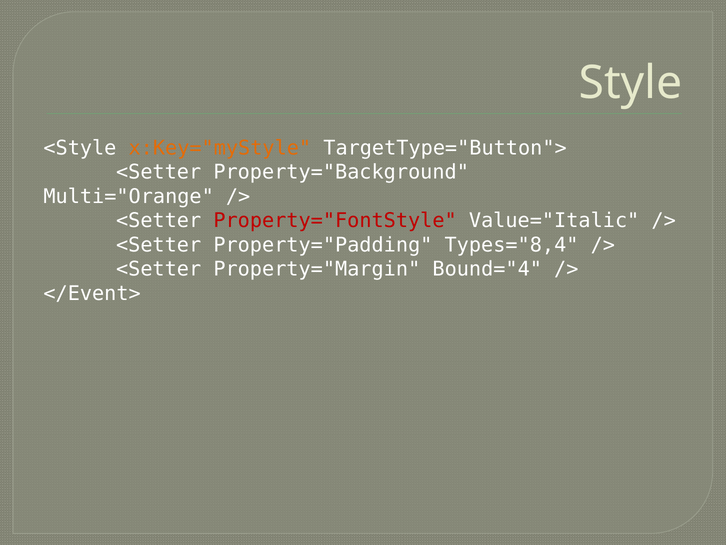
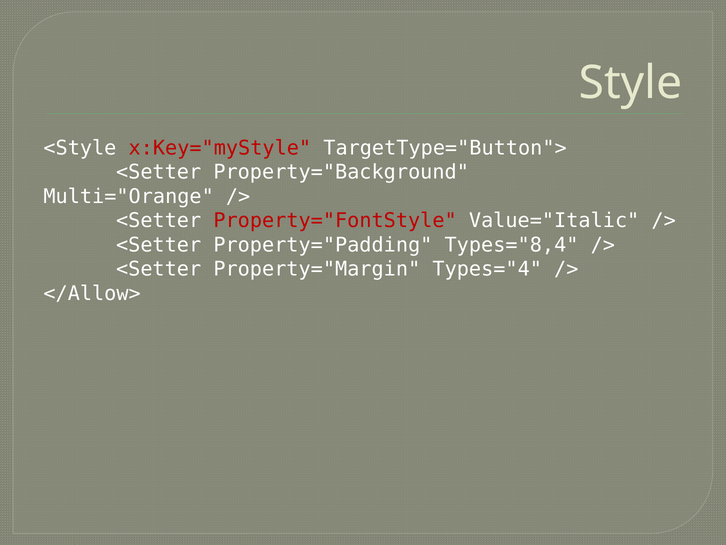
x:Key="myStyle colour: orange -> red (220, 148)
Bound="4: Bound="4 -> Types="4 (487, 269)
</Event>: </Event> -> </Allow> (92, 293)
